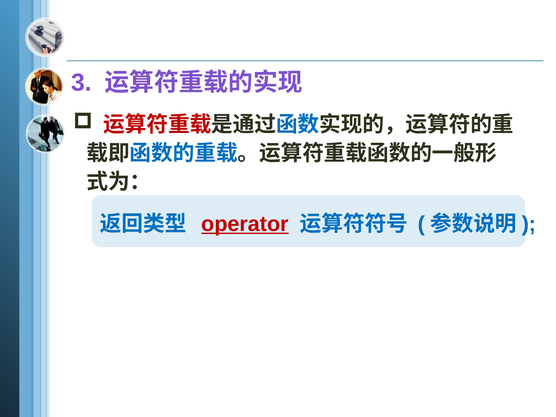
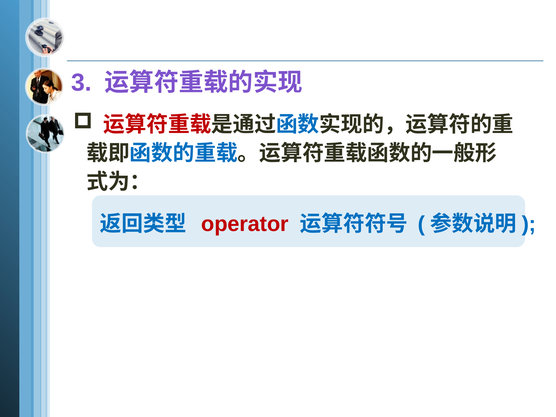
operator underline: present -> none (245, 224)
